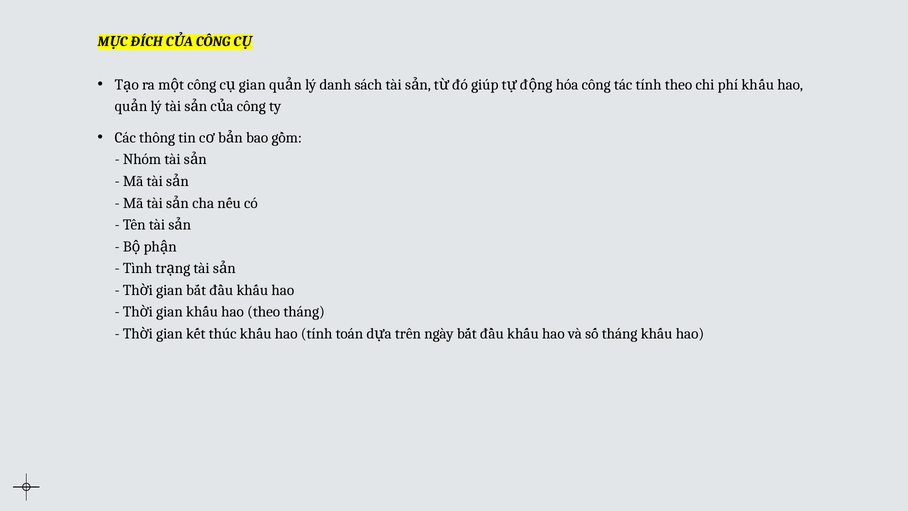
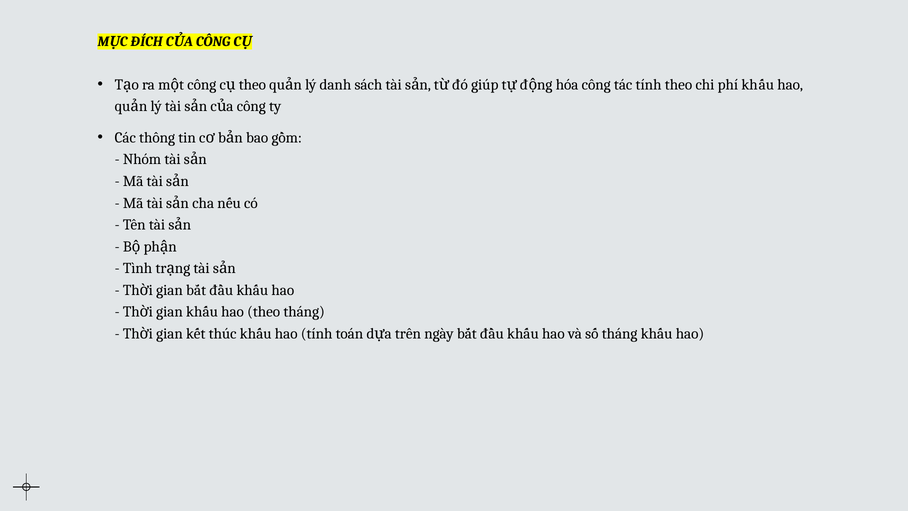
gian: gian -> theo (252, 85)
